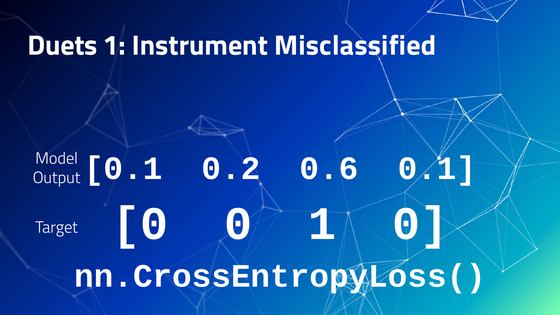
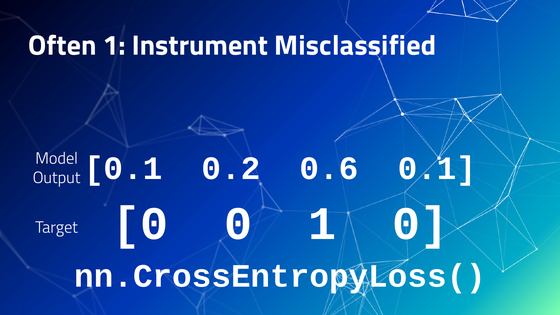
Duets: Duets -> Often (62, 46)
